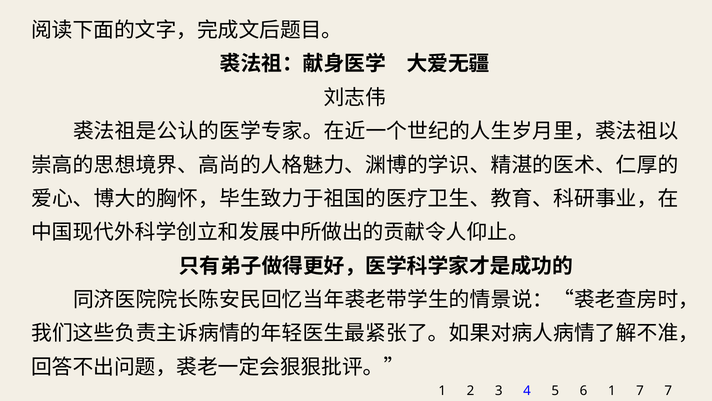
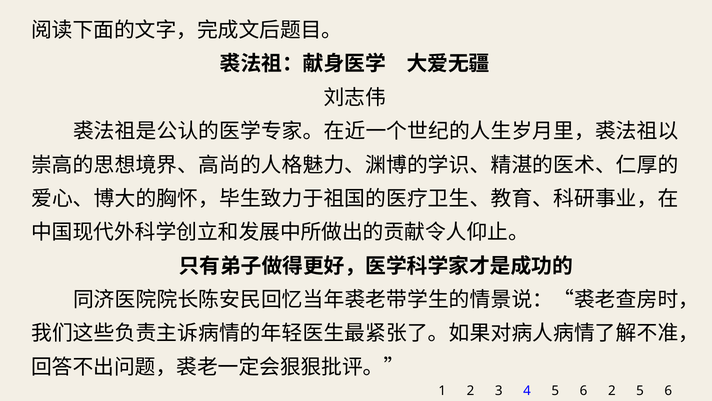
3 1: 1 -> 2 (612, 390)
4 7: 7 -> 5 (640, 390)
7: 7 -> 6 (668, 390)
